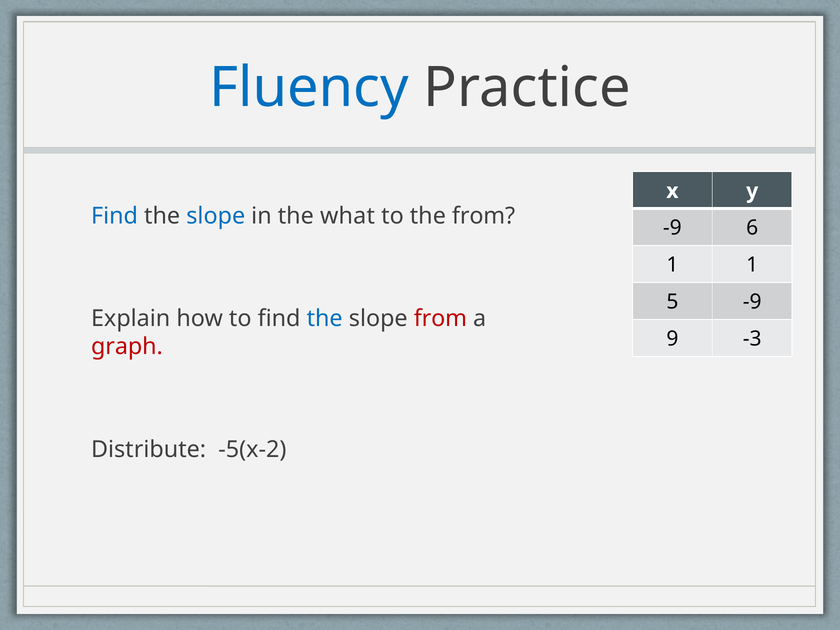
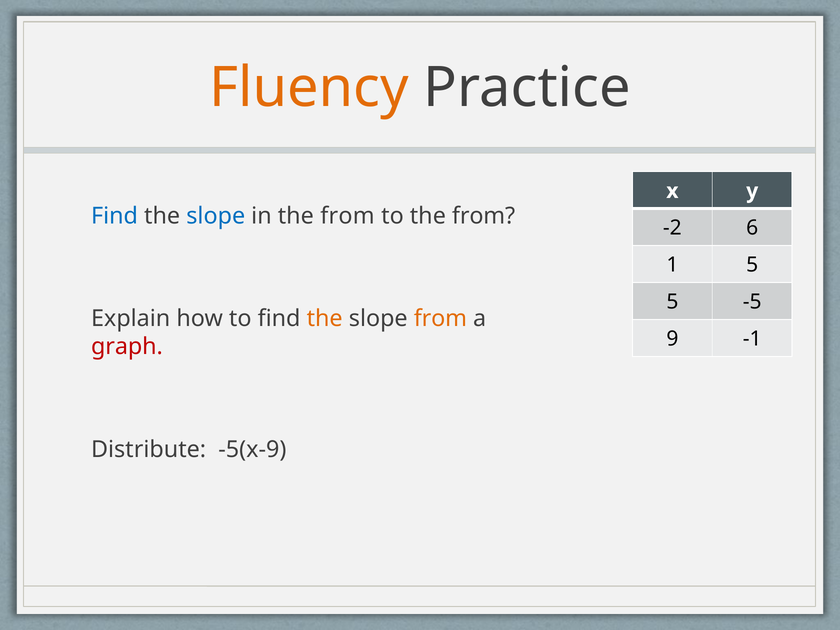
Fluency colour: blue -> orange (309, 88)
in the what: what -> from (347, 216)
-9: -9 -> -2 (672, 228)
1 1: 1 -> 5 (752, 265)
5 -9: -9 -> -5 (752, 302)
the colour: blue -> orange (325, 319)
from colour: red -> orange (440, 319)
-3: -3 -> -1 (752, 339)
-5(x-2: -5(x-2 -> -5(x-9 (252, 449)
